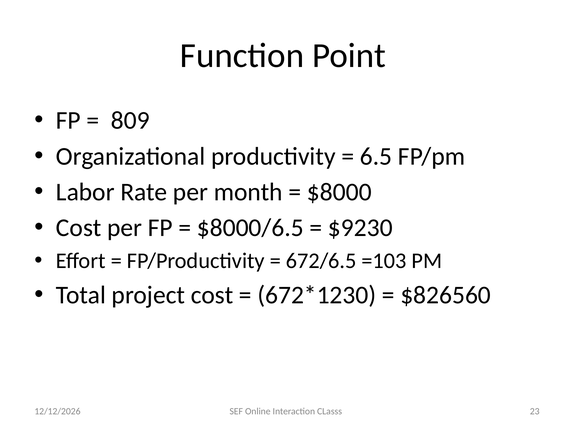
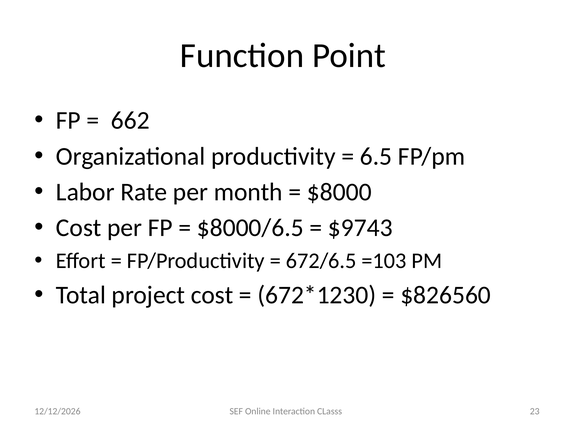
809: 809 -> 662 (130, 120)
$9230: $9230 -> $9743 (360, 228)
